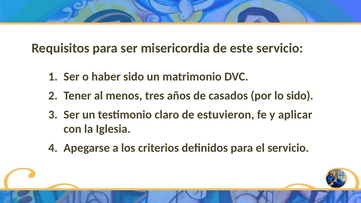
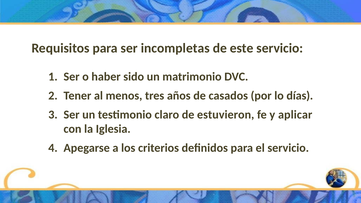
misericordia: misericordia -> incompletas (175, 48)
lo sido: sido -> días (300, 96)
